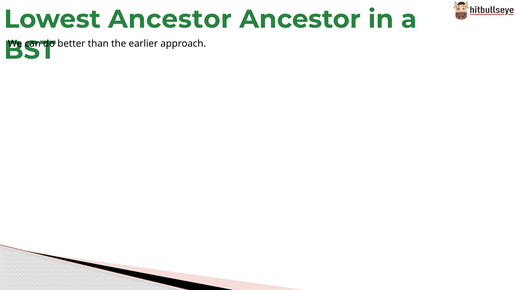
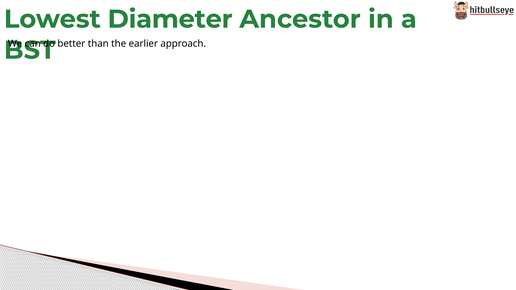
Lowest Ancestor: Ancestor -> Diameter (170, 19)
